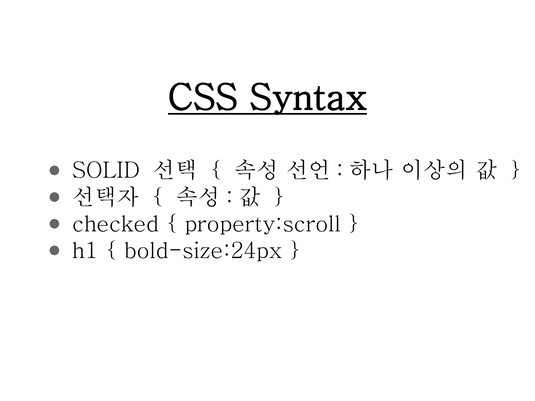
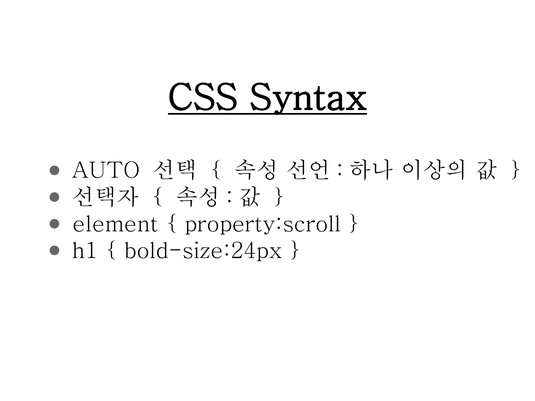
SOLID: SOLID -> AUTO (106, 171)
checked: checked -> element (115, 224)
